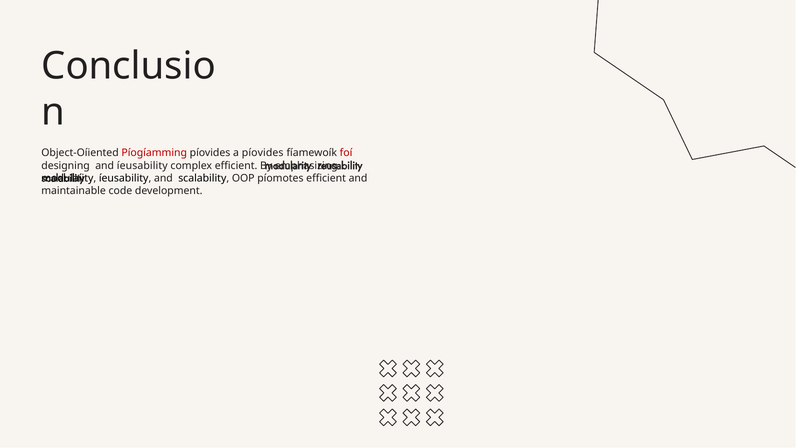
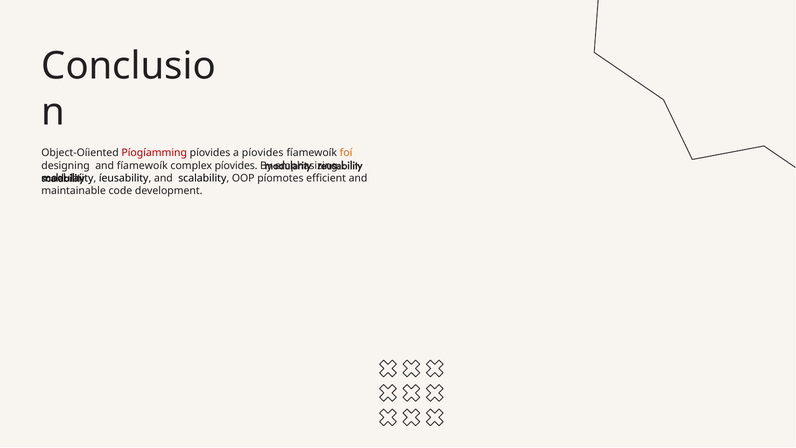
foí colour: red -> orange (346, 153)
and íeusability: íeusability -> fíamewoík (142, 166)
complex efficient: efficient -> píovides (236, 166)
